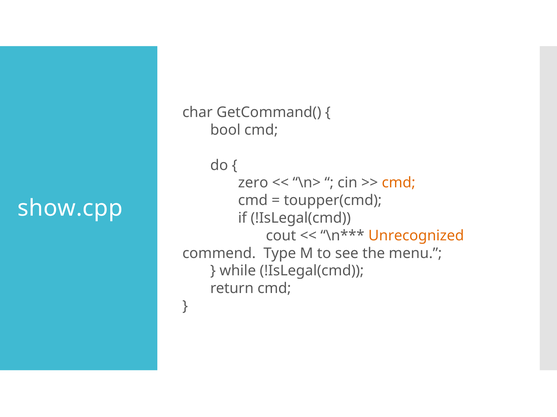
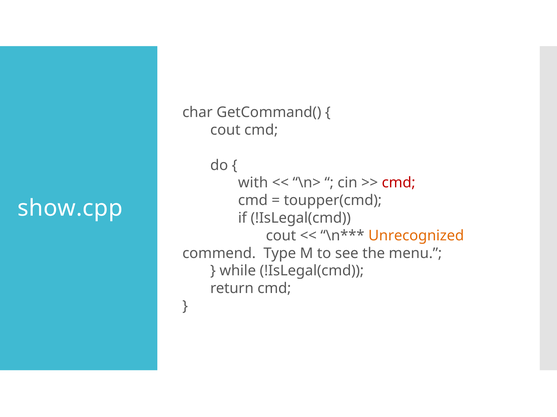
bool: bool -> cout (225, 130)
zero: zero -> with (253, 183)
cmd colour: orange -> red (399, 183)
